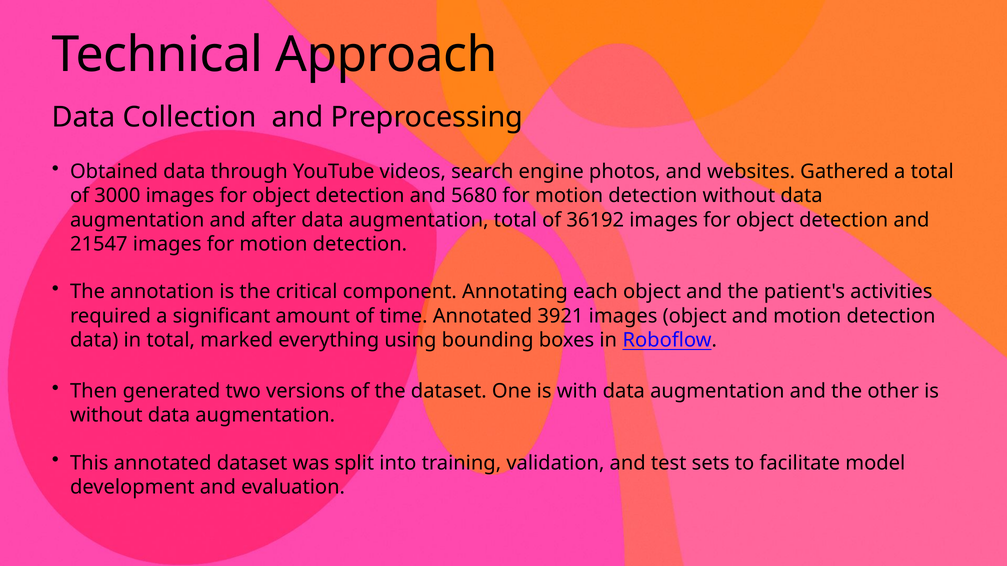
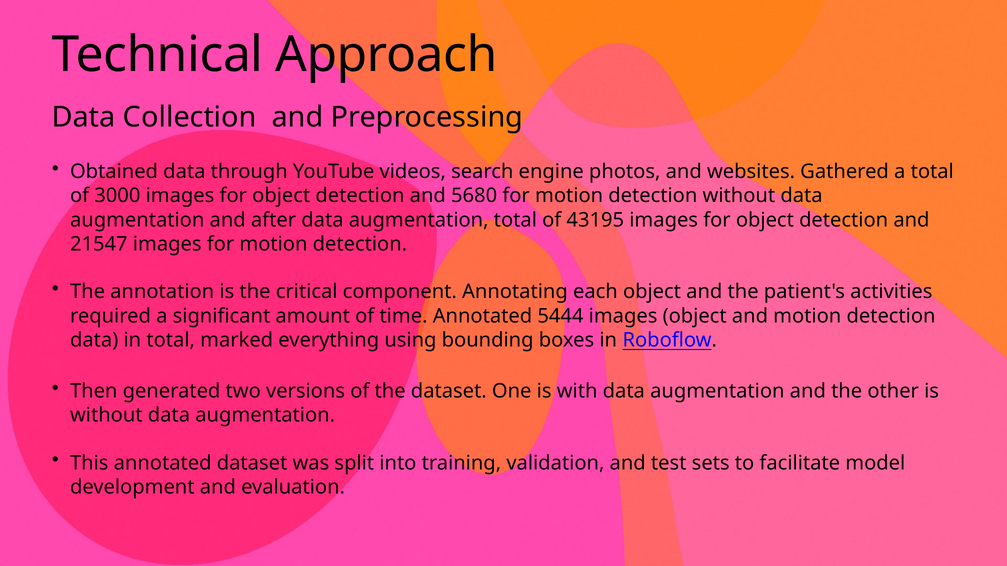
36192: 36192 -> 43195 (595, 220)
3921: 3921 -> 5444 (560, 316)
